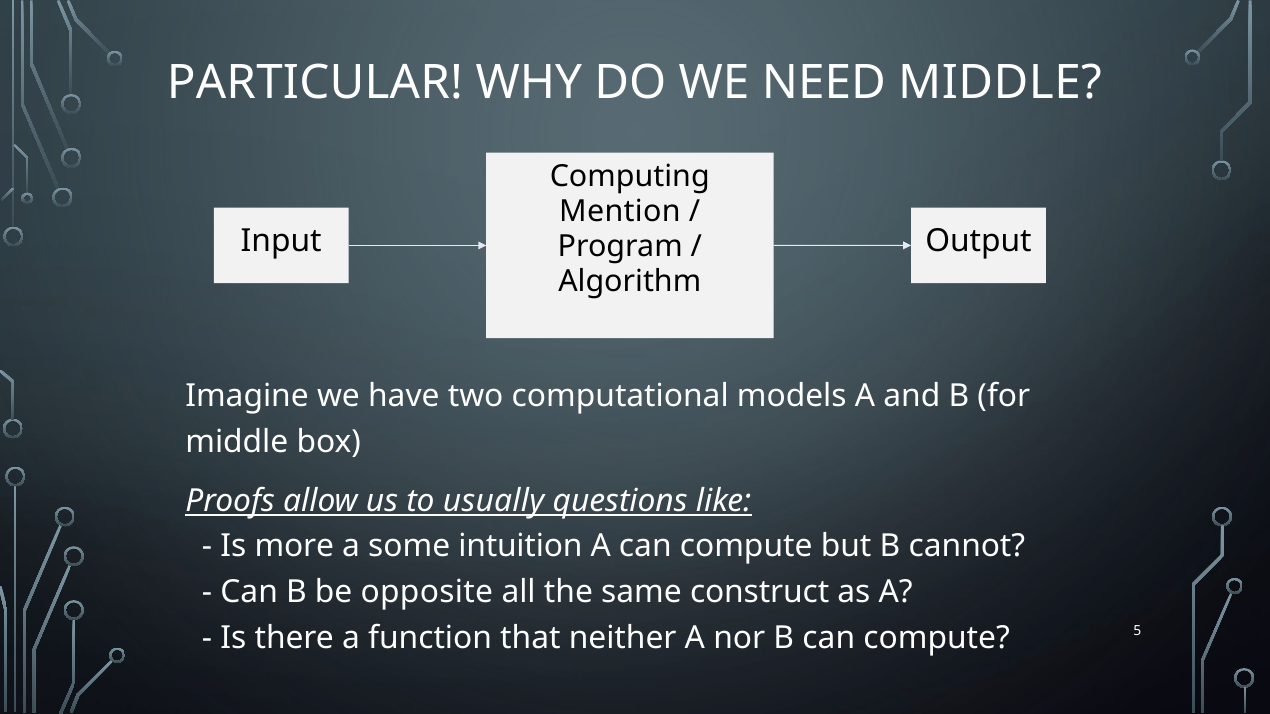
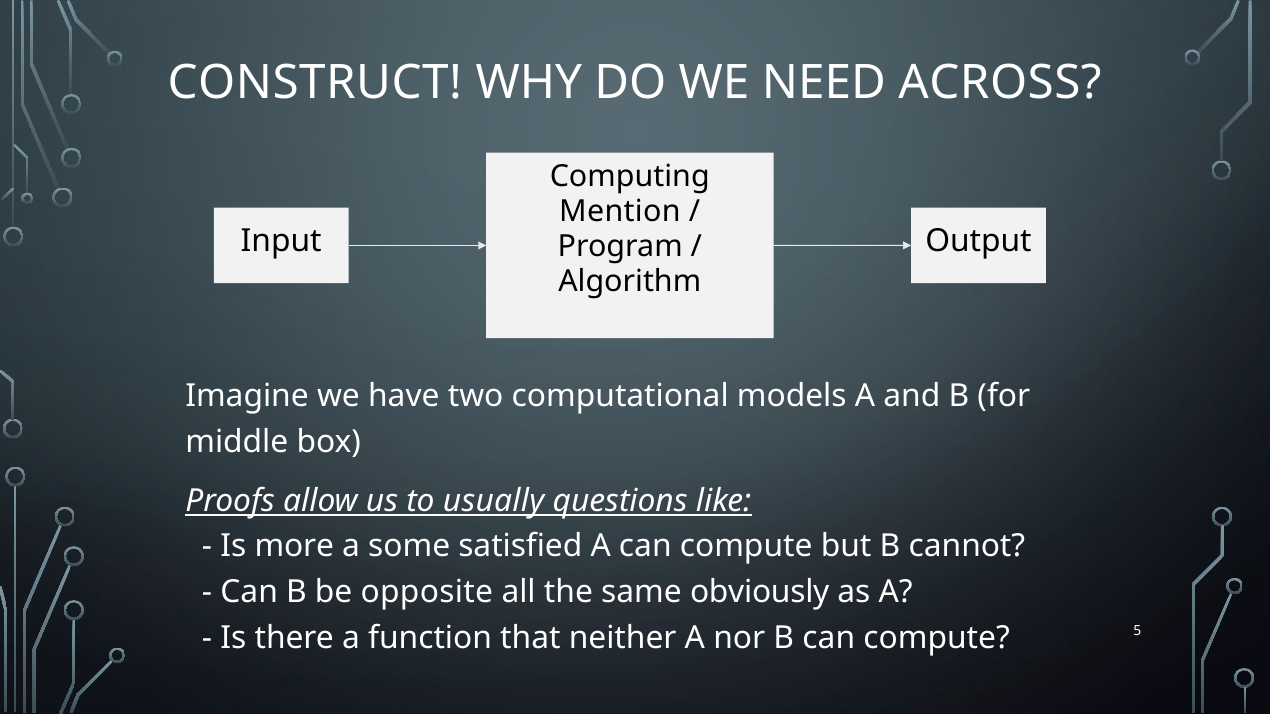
PARTICULAR: PARTICULAR -> CONSTRUCT (315, 83)
NEED MIDDLE: MIDDLE -> ACROSS (1000, 83)
intuition: intuition -> satisfied (520, 547)
construct: construct -> obviously (760, 592)
